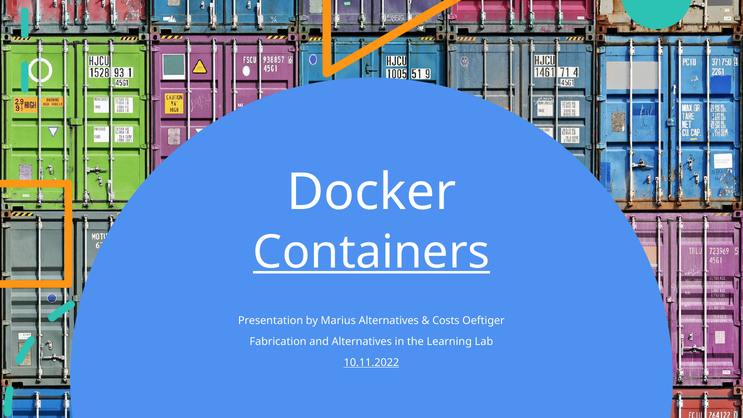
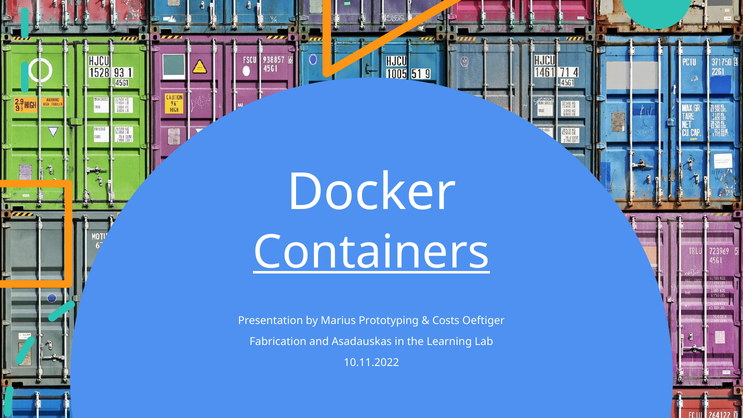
Marius Alternatives: Alternatives -> Prototyping (389, 320)
and Alternatives: Alternatives -> Asadauskas (362, 341)
10.11.2022 underline: present -> none (371, 362)
